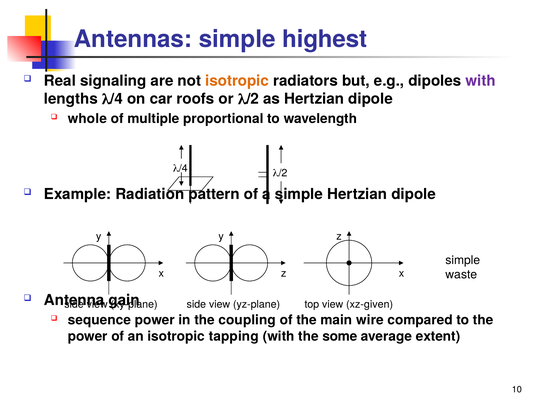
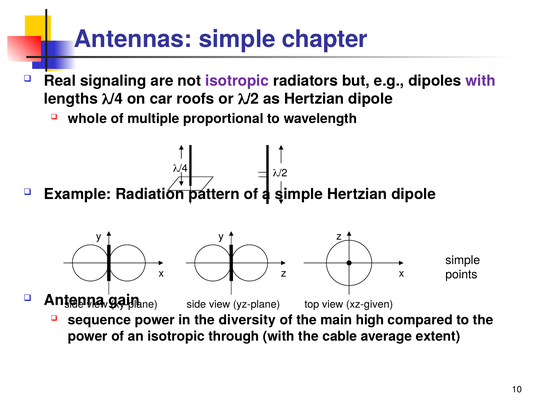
highest: highest -> chapter (325, 39)
isotropic colour: orange -> purple (237, 81)
waste: waste -> points (461, 275)
coupling: coupling -> diversity (247, 320)
wire: wire -> high (370, 320)
tapping: tapping -> through (234, 336)
some: some -> cable (340, 336)
